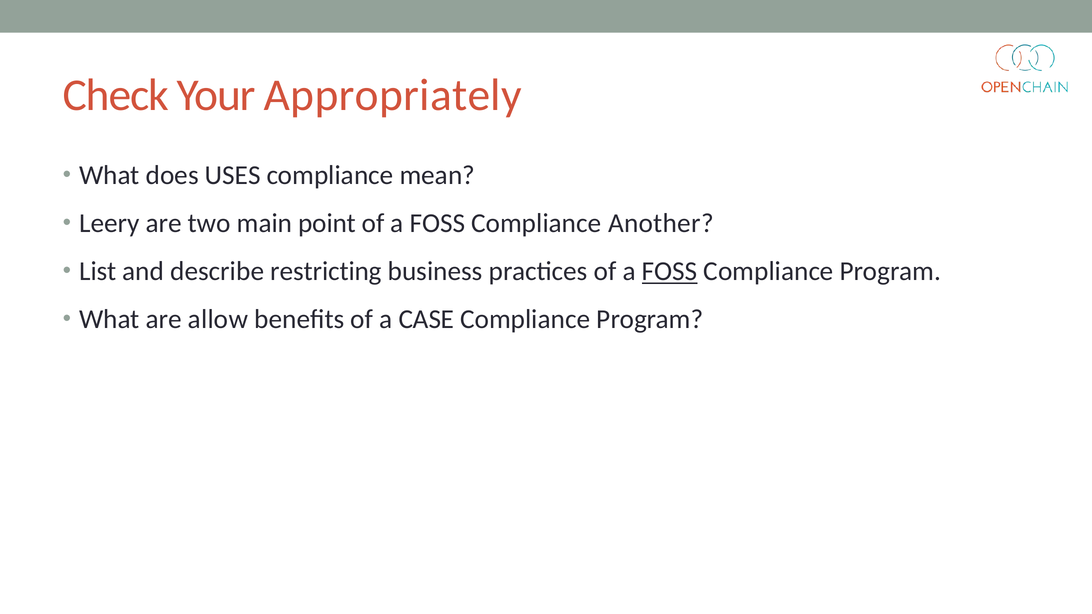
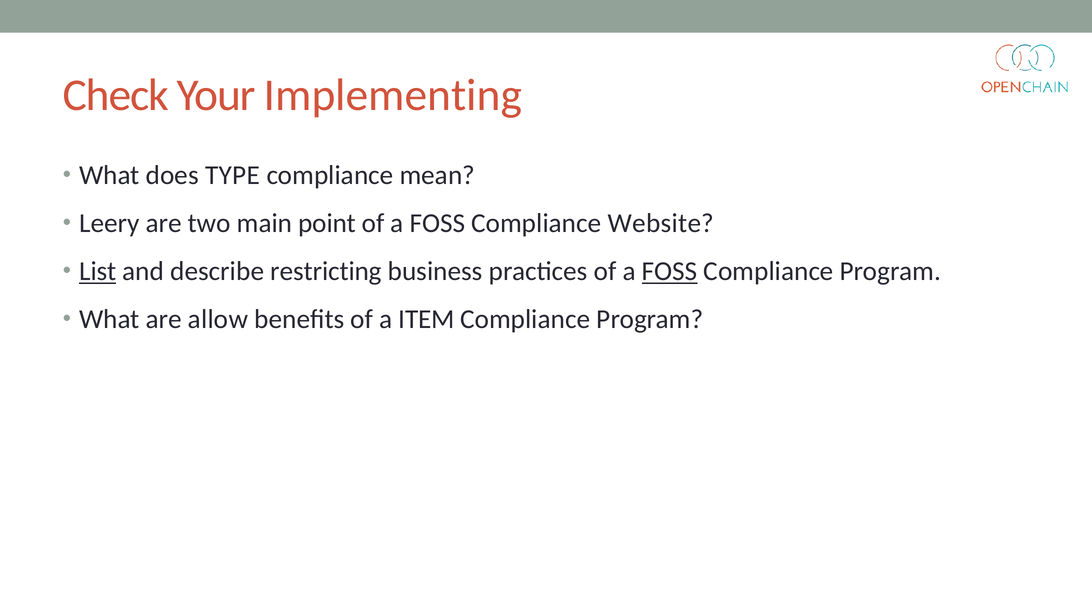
Appropriately: Appropriately -> Implementing (393, 95)
USES: USES -> TYPE (233, 176)
Another: Another -> Website (661, 224)
List underline: none -> present (98, 272)
CASE: CASE -> ITEM (426, 320)
